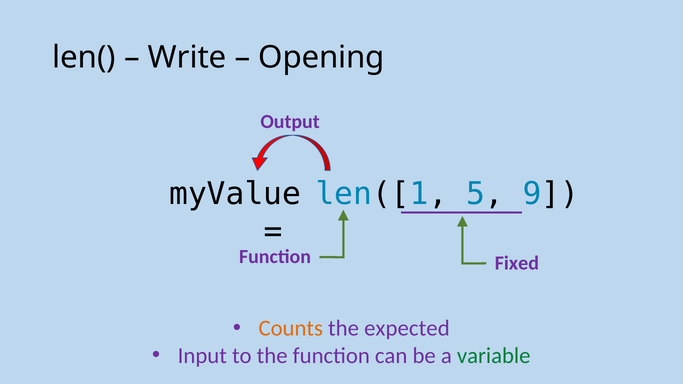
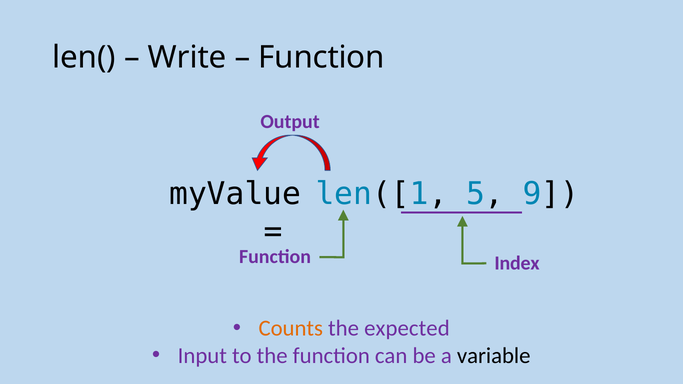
Opening: Opening -> Function (321, 57)
Fixed: Fixed -> Index (517, 263)
variable colour: green -> black (494, 356)
